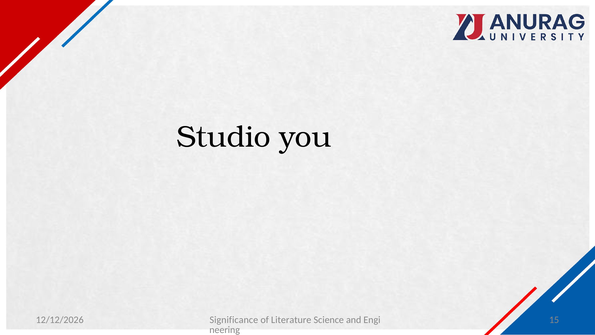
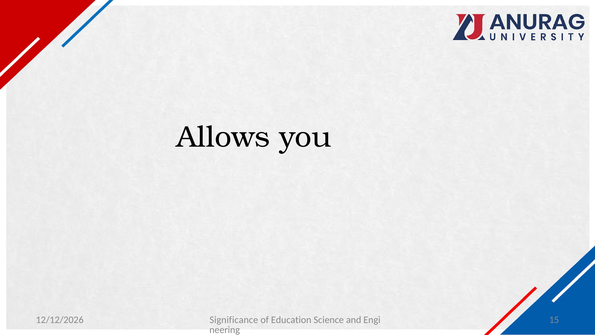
Studio: Studio -> Allows (223, 137)
Literature: Literature -> Education (291, 320)
